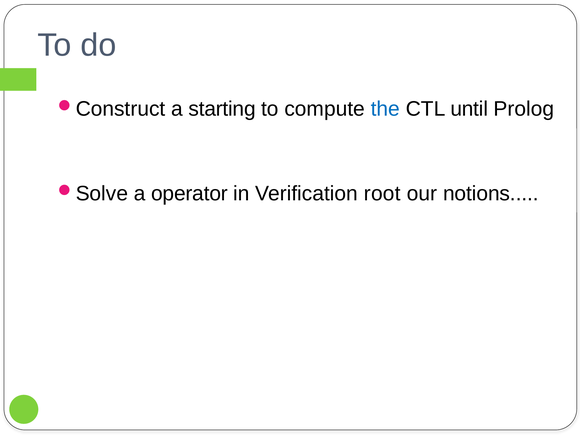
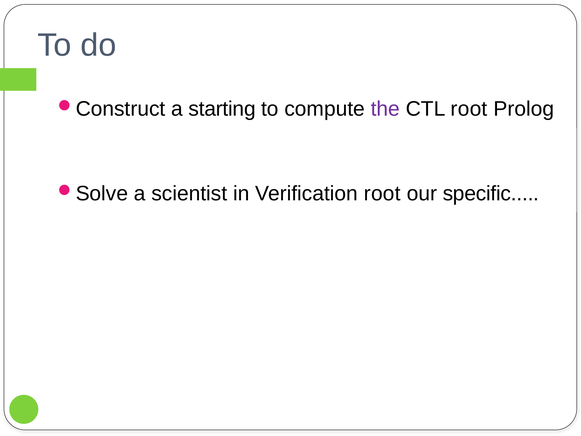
the colour: blue -> purple (385, 109)
CTL until: until -> root (469, 109)
operator: operator -> scientist (189, 194)
notions: notions -> specific (491, 194)
